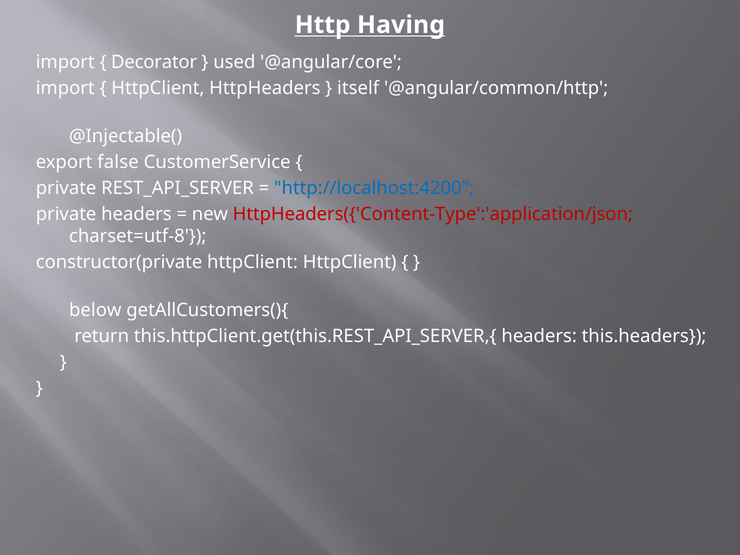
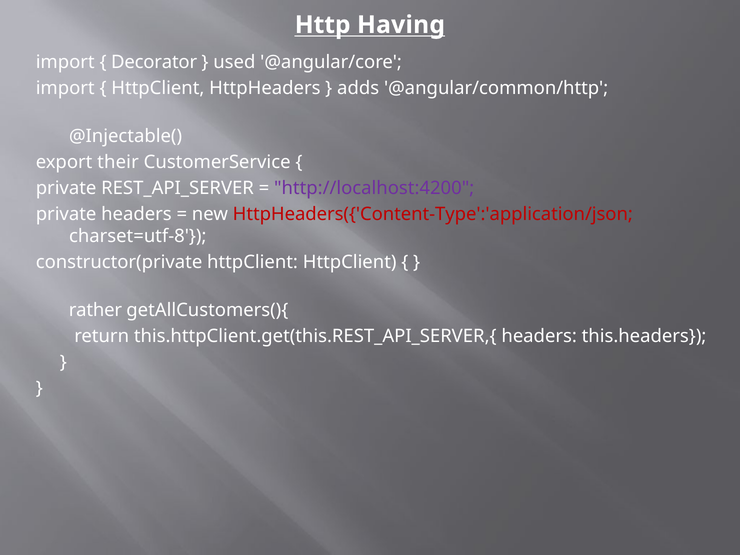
itself: itself -> adds (358, 88)
false: false -> their (118, 162)
http://localhost:4200 colour: blue -> purple (374, 188)
below: below -> rather (95, 310)
